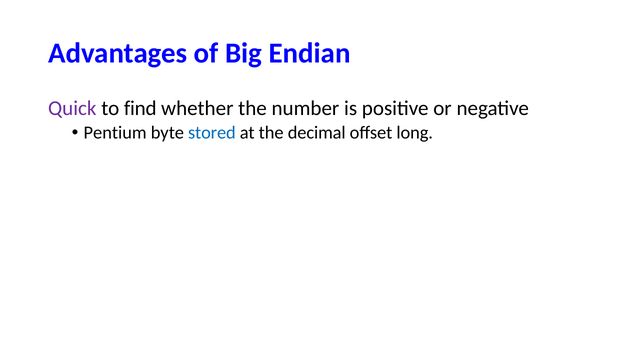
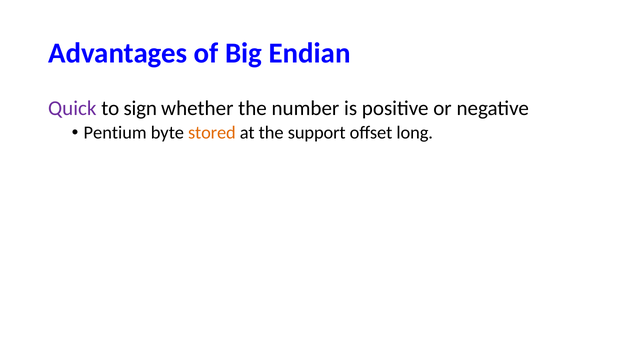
find: find -> sign (140, 108)
stored colour: blue -> orange (212, 133)
decimal: decimal -> support (317, 133)
